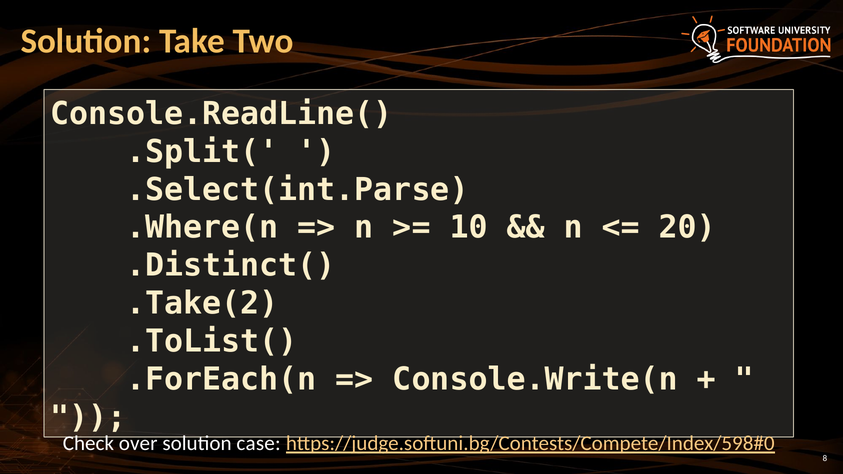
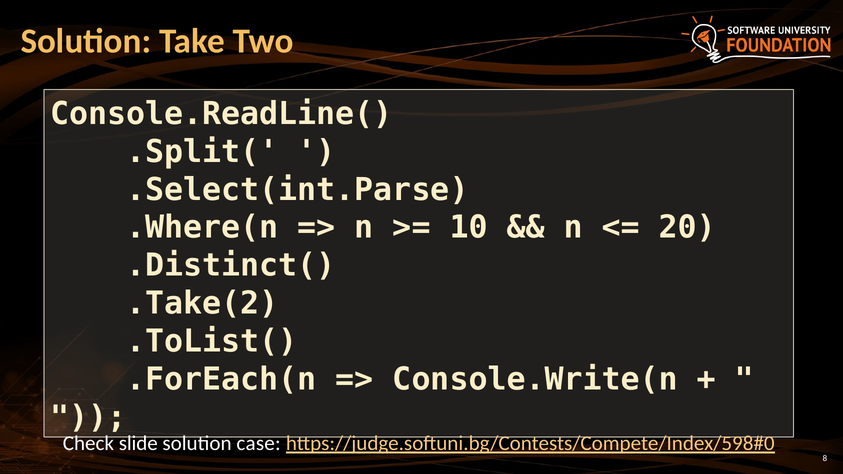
over: over -> slide (138, 444)
